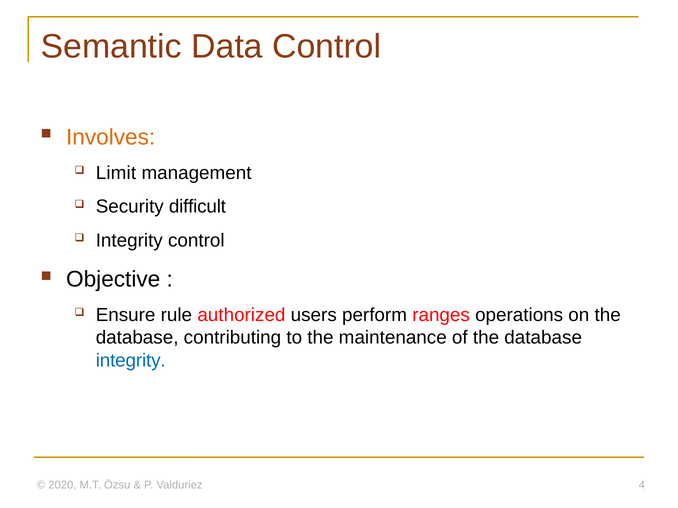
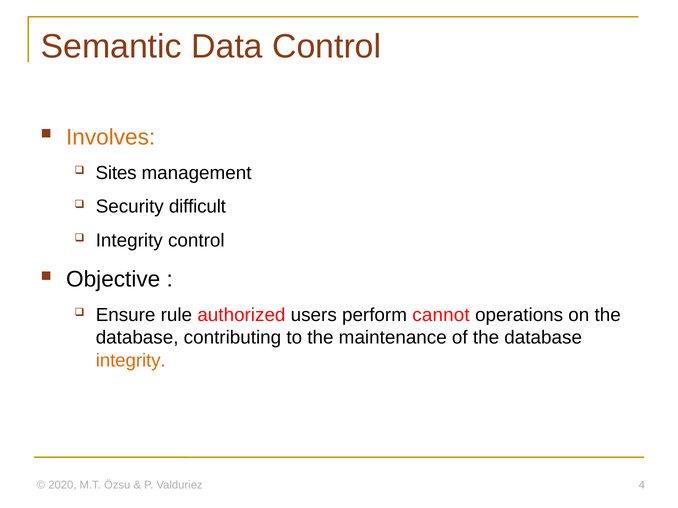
Limit: Limit -> Sites (116, 173)
ranges: ranges -> cannot (441, 315)
integrity colour: blue -> orange (131, 361)
